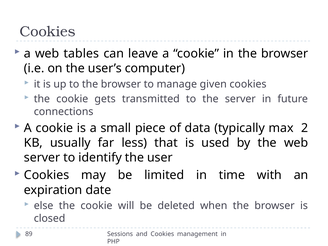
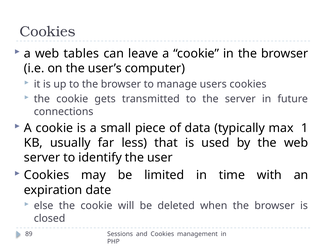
given: given -> users (213, 84)
2: 2 -> 1 (305, 128)
